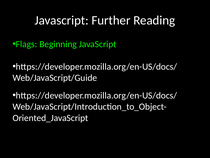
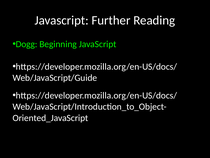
Flags: Flags -> Dogg (27, 44)
